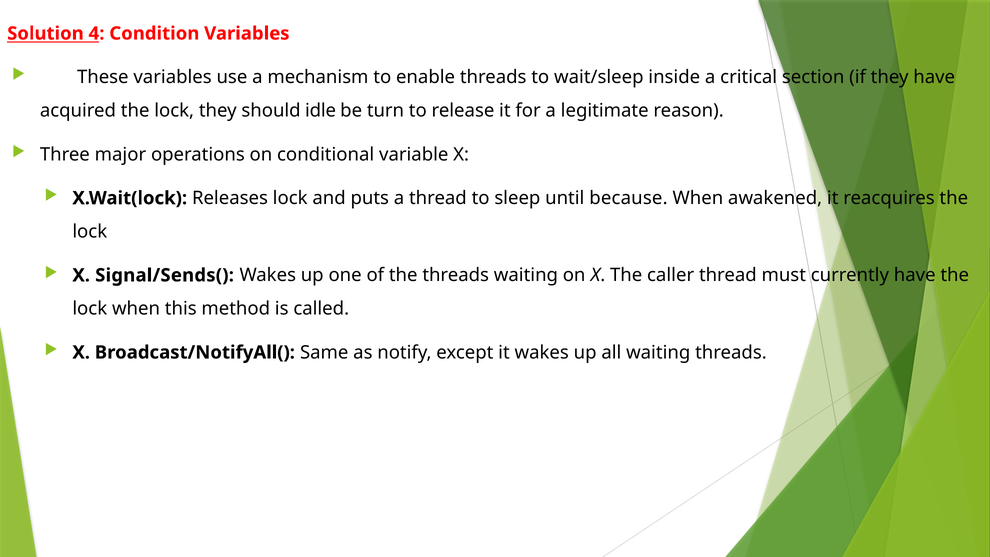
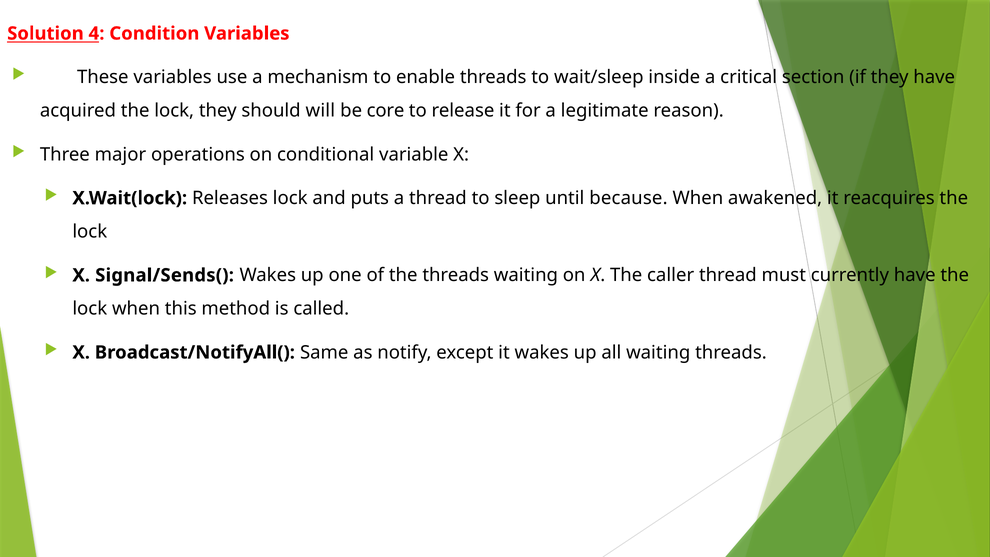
idle: idle -> will (320, 111)
turn: turn -> core (386, 111)
